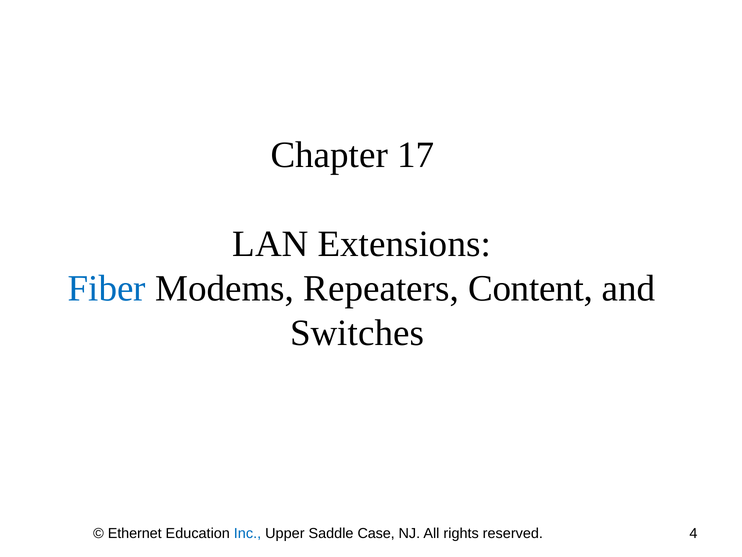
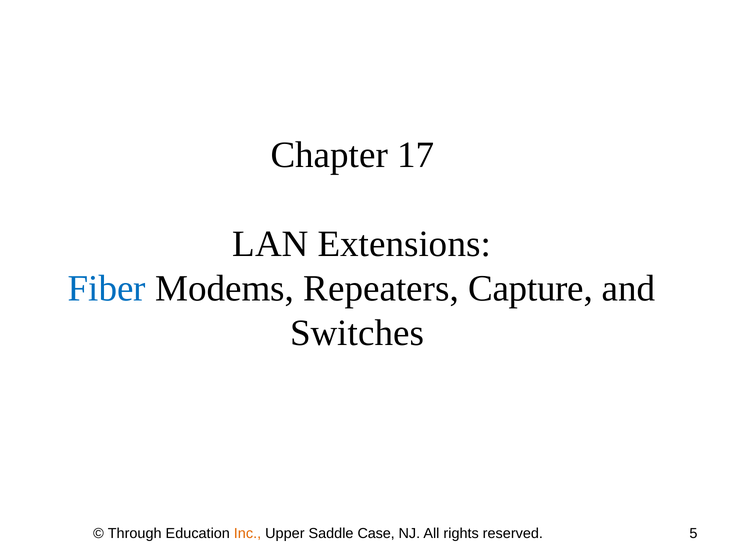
Content: Content -> Capture (531, 288)
Ethernet: Ethernet -> Through (135, 533)
Inc colour: blue -> orange (247, 533)
4: 4 -> 5 (693, 533)
